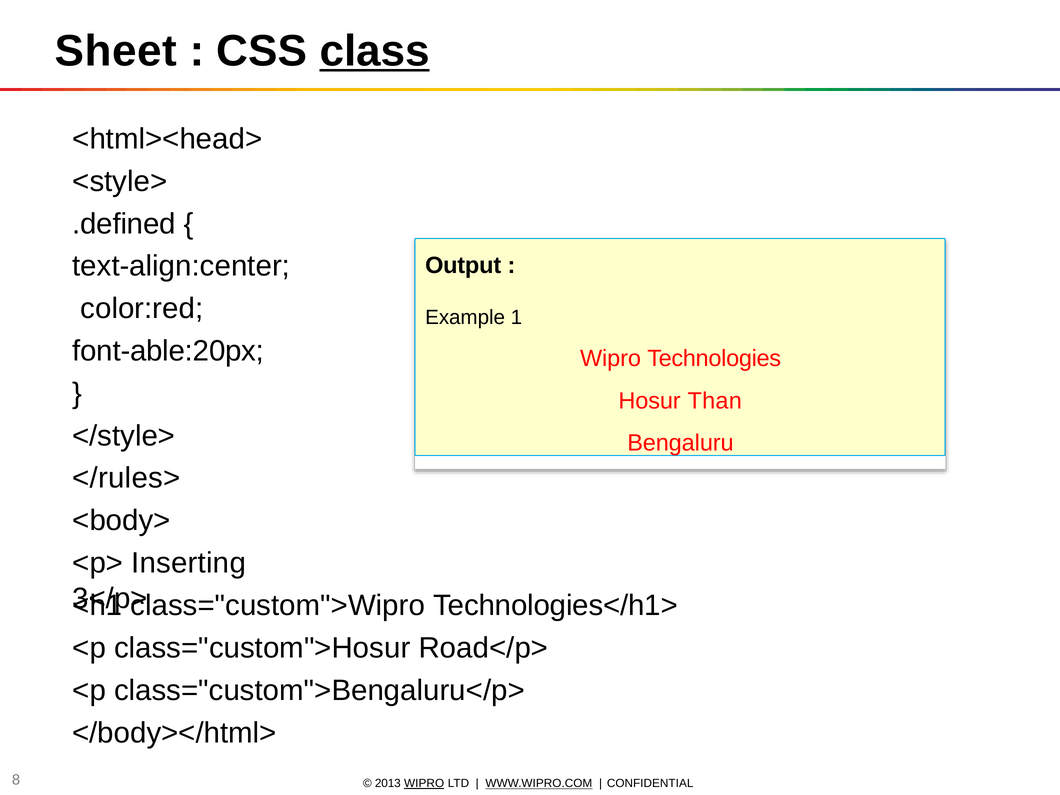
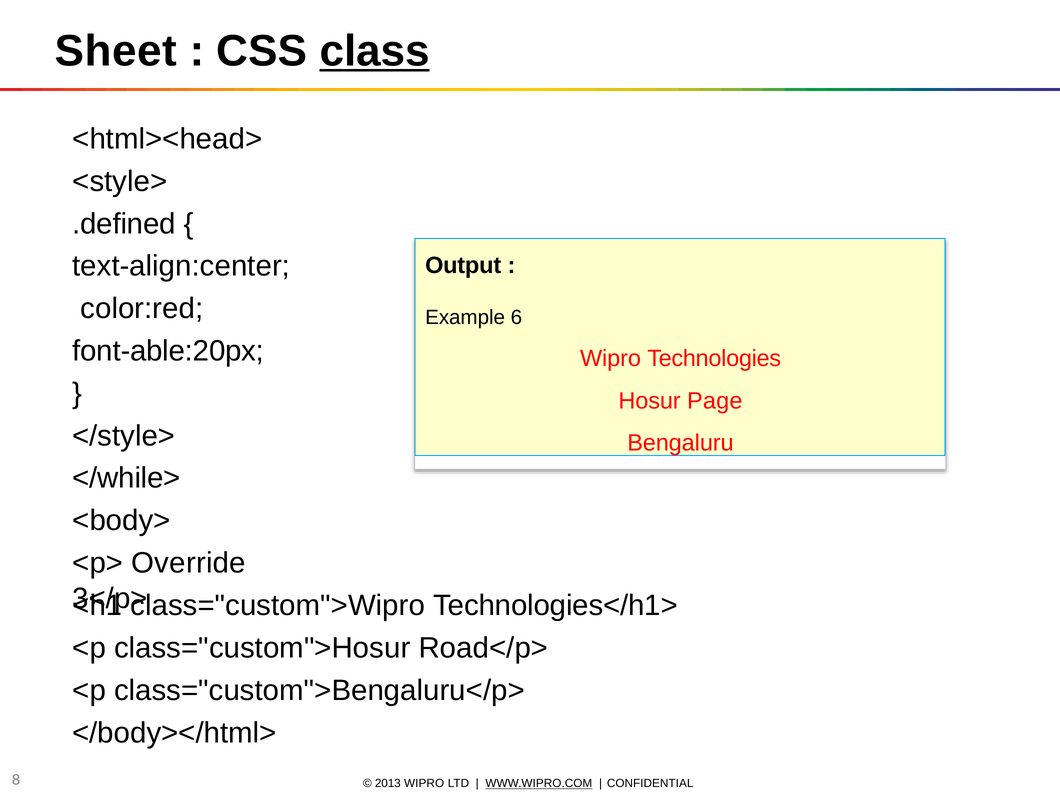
1: 1 -> 6 (516, 318)
Than: Than -> Page (715, 401)
</rules>: </rules> -> </while> (126, 478)
Inserting: Inserting -> Override (189, 563)
WIPRO underline: present -> none (424, 783)
